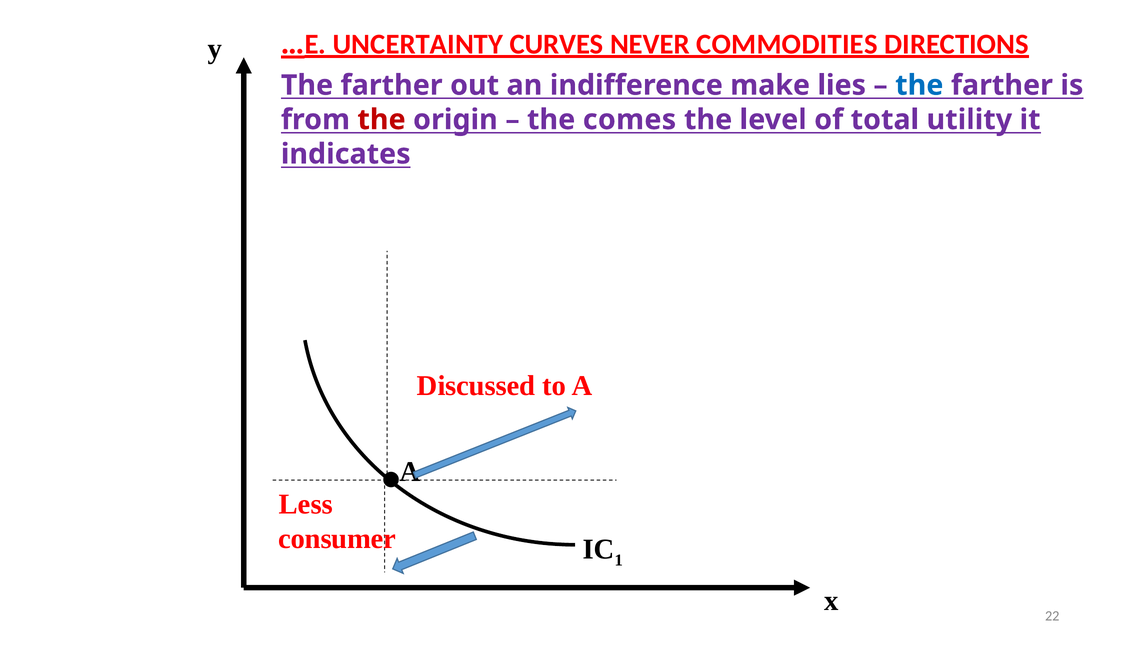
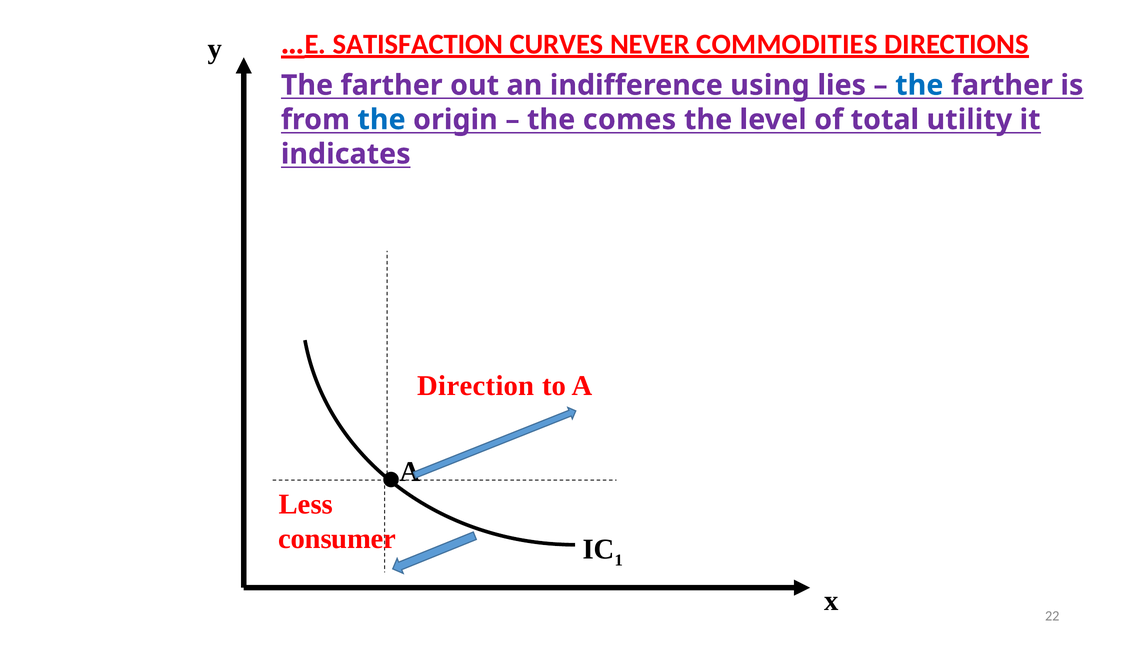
UNCERTAINTY: UNCERTAINTY -> SATISFACTION (418, 44)
make: make -> using (770, 85)
the colour: red -> blue (382, 120)
Discussed: Discussed -> Direction (476, 386)
